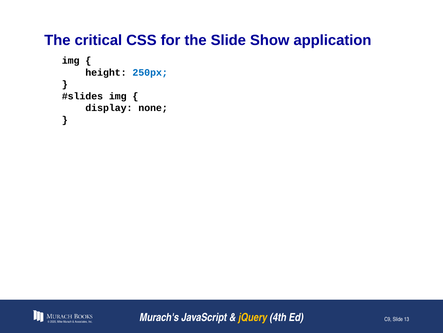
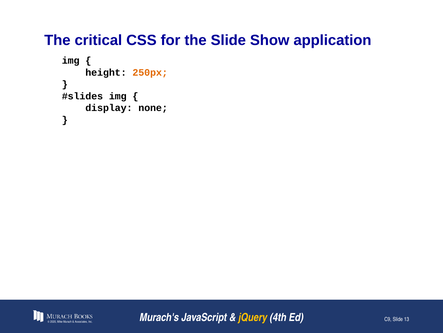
250px colour: blue -> orange (150, 72)
